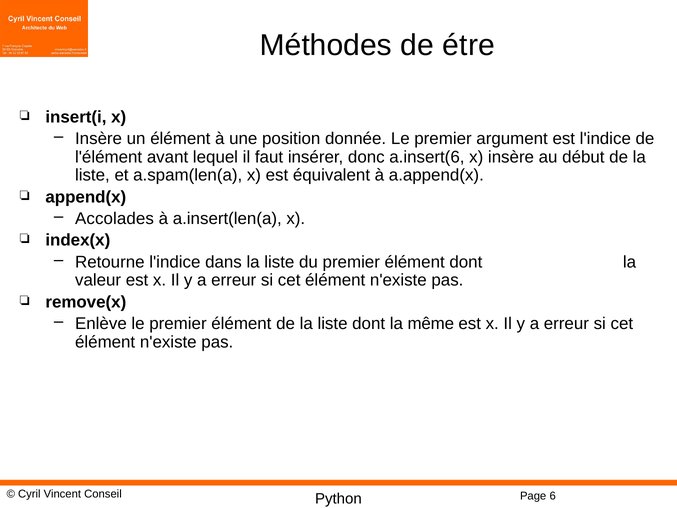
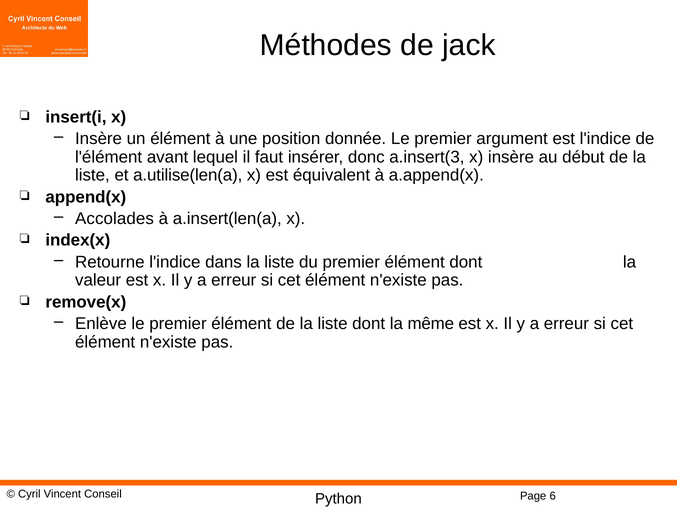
étre: étre -> jack (469, 45)
a.insert(6: a.insert(6 -> a.insert(3 (427, 157)
a.spam(len(a: a.spam(len(a -> a.utilise(len(a (188, 175)
